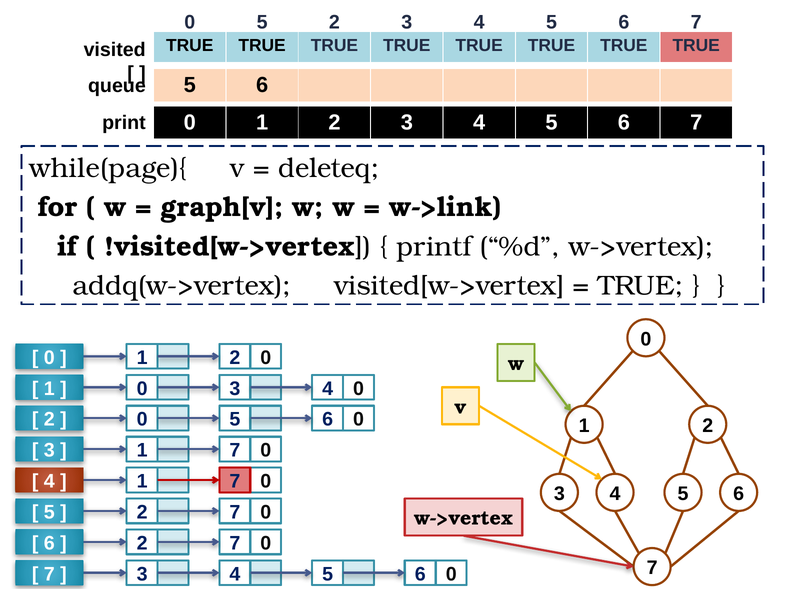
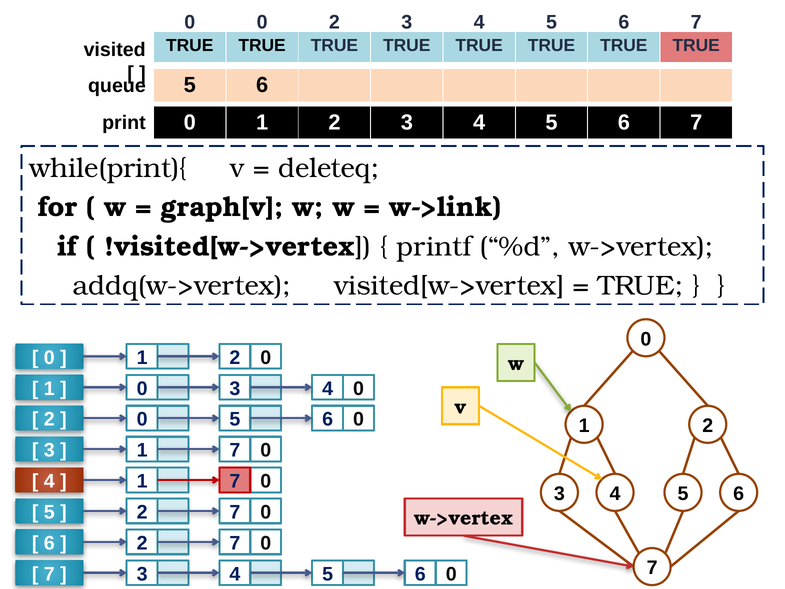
5: 5 -> 0 (262, 22)
while(page){: while(page){ -> while(print){ (108, 168)
